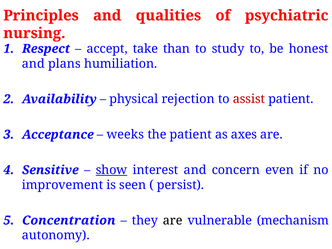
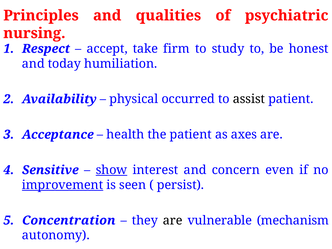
than: than -> firm (176, 49)
plans: plans -> today (64, 64)
rejection: rejection -> occurred (188, 99)
assist colour: red -> black (249, 99)
weeks: weeks -> health (125, 135)
improvement underline: none -> present (63, 185)
